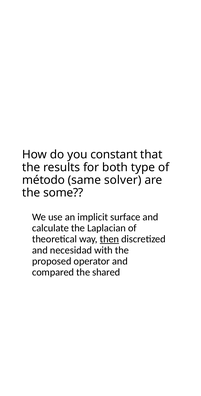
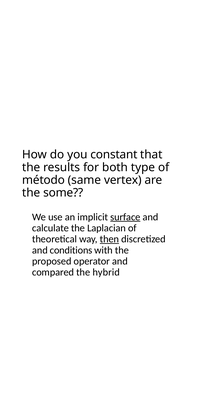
solver: solver -> vertex (123, 180)
surface underline: none -> present (125, 216)
necesidad: necesidad -> conditions (71, 250)
shared: shared -> hybrid (106, 272)
